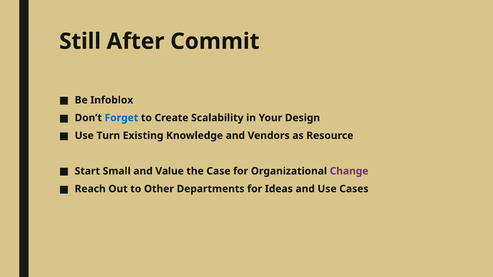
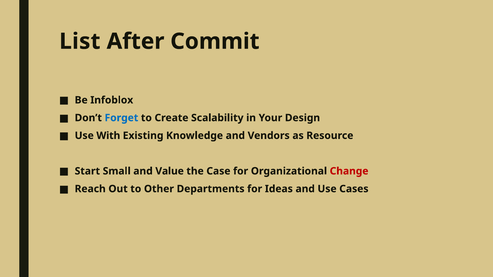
Still: Still -> List (80, 41)
Turn: Turn -> With (108, 136)
Change colour: purple -> red (349, 171)
